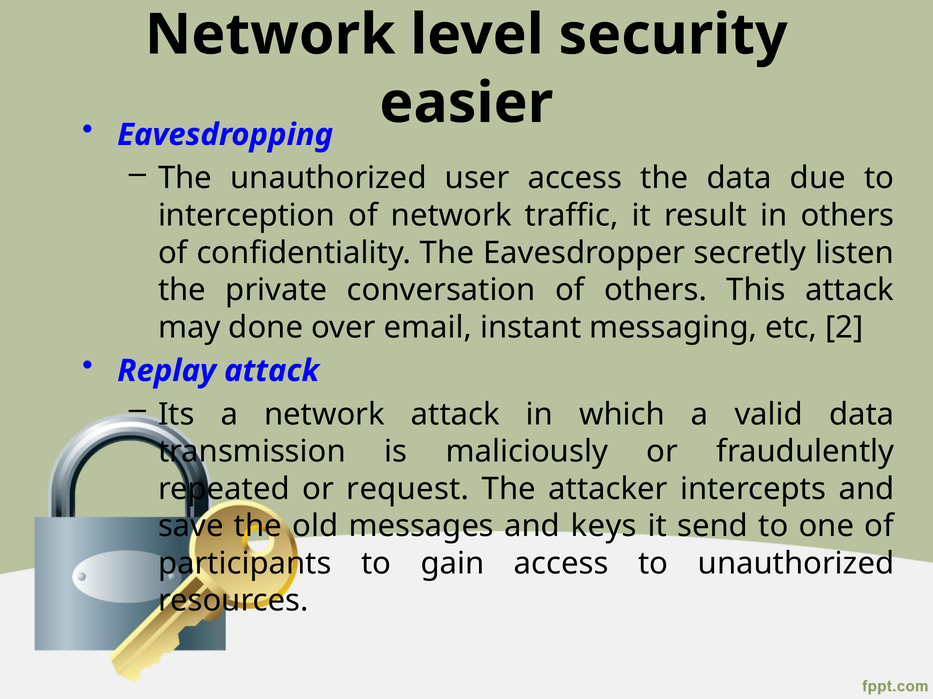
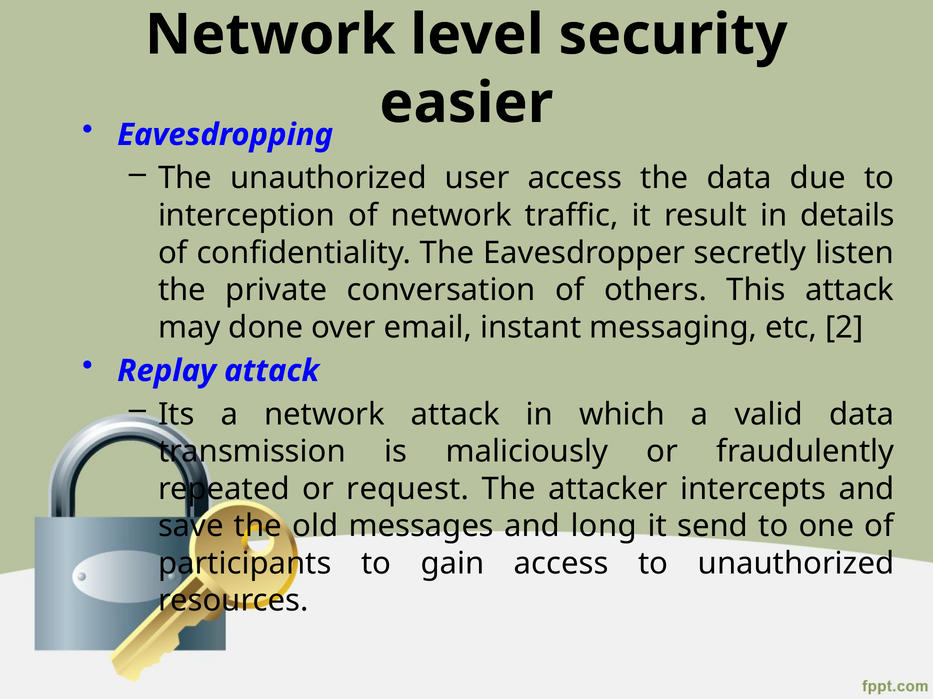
in others: others -> details (848, 216)
keys: keys -> long (604, 527)
